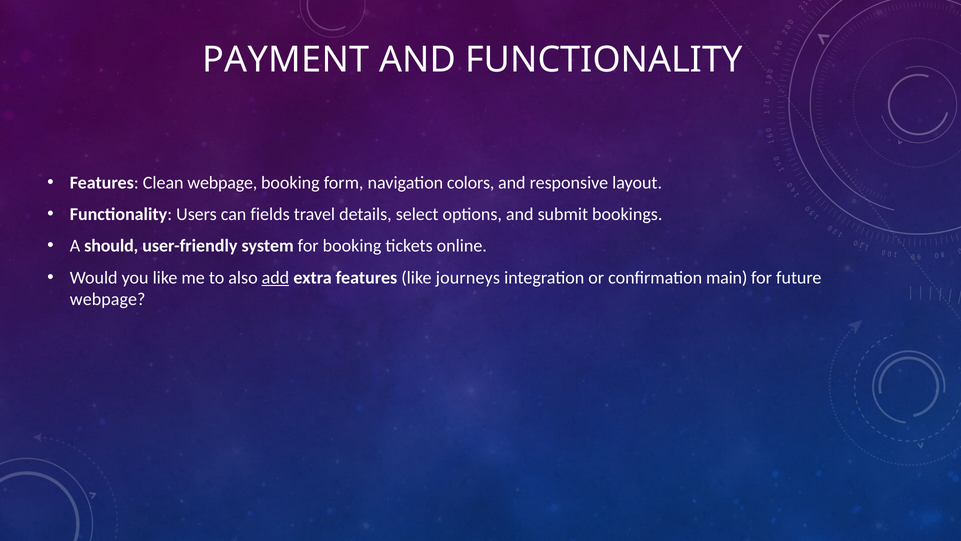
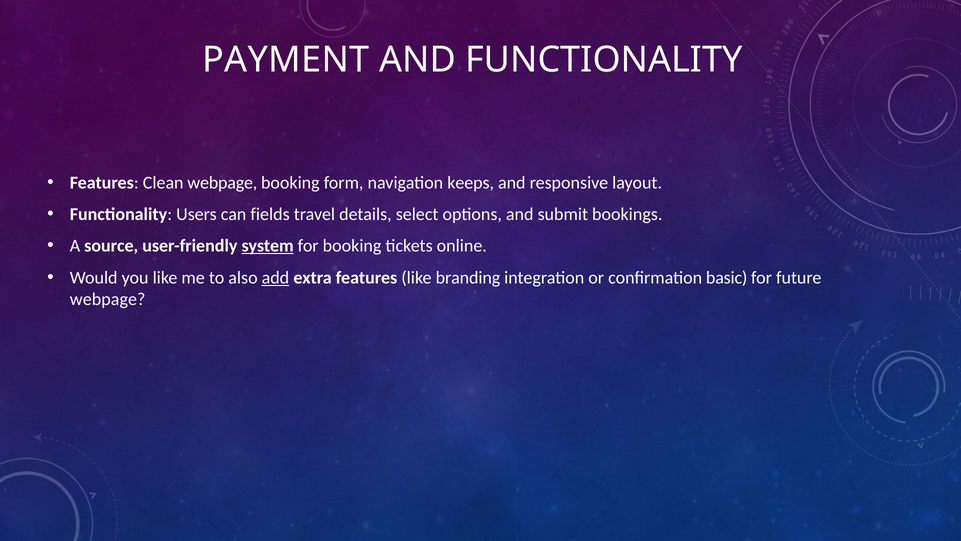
colors: colors -> keeps (471, 182)
should: should -> source (111, 246)
system underline: none -> present (268, 246)
journeys: journeys -> branding (468, 277)
main: main -> basic (727, 277)
